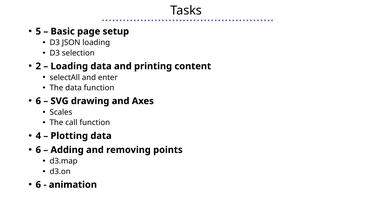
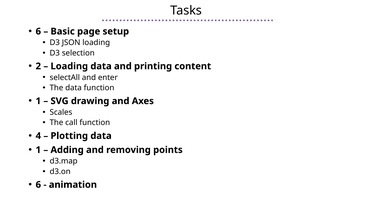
5: 5 -> 6 (38, 31)
6: 6 -> 1 (38, 101)
6: 6 -> 1 (38, 150)
